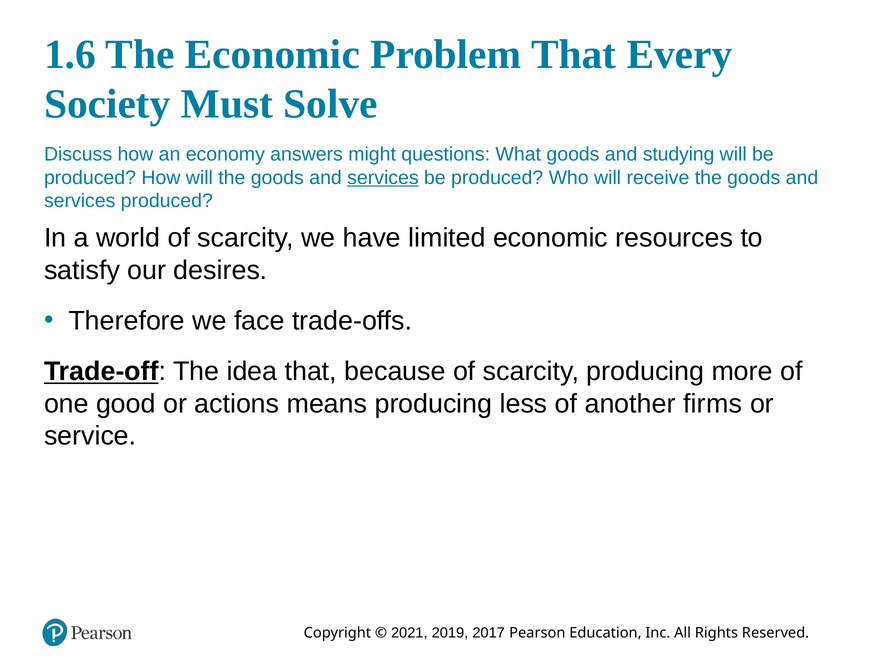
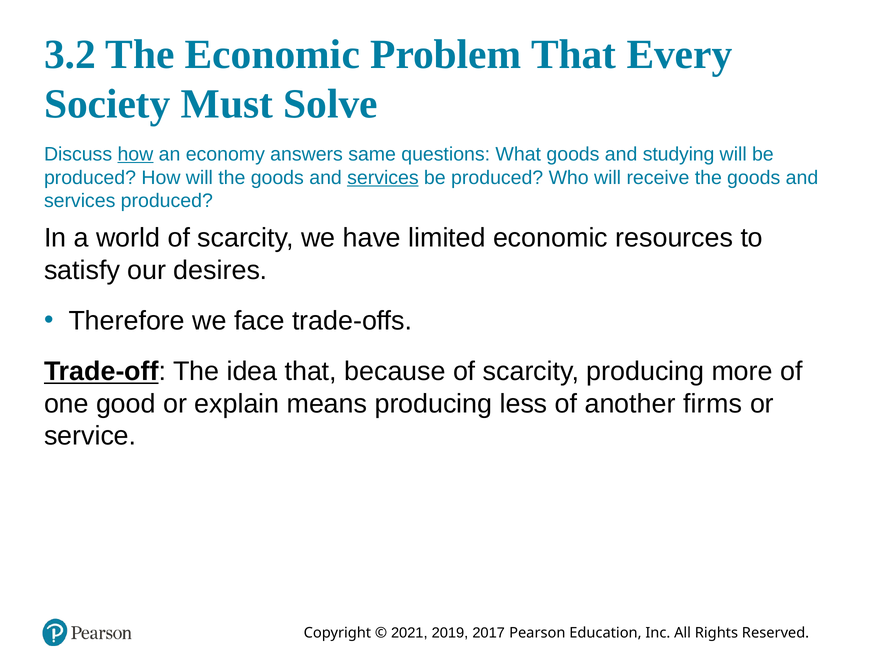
1.6: 1.6 -> 3.2 (70, 54)
how underline: none -> present (135, 154)
might: might -> same (372, 154)
actions: actions -> explain (237, 404)
